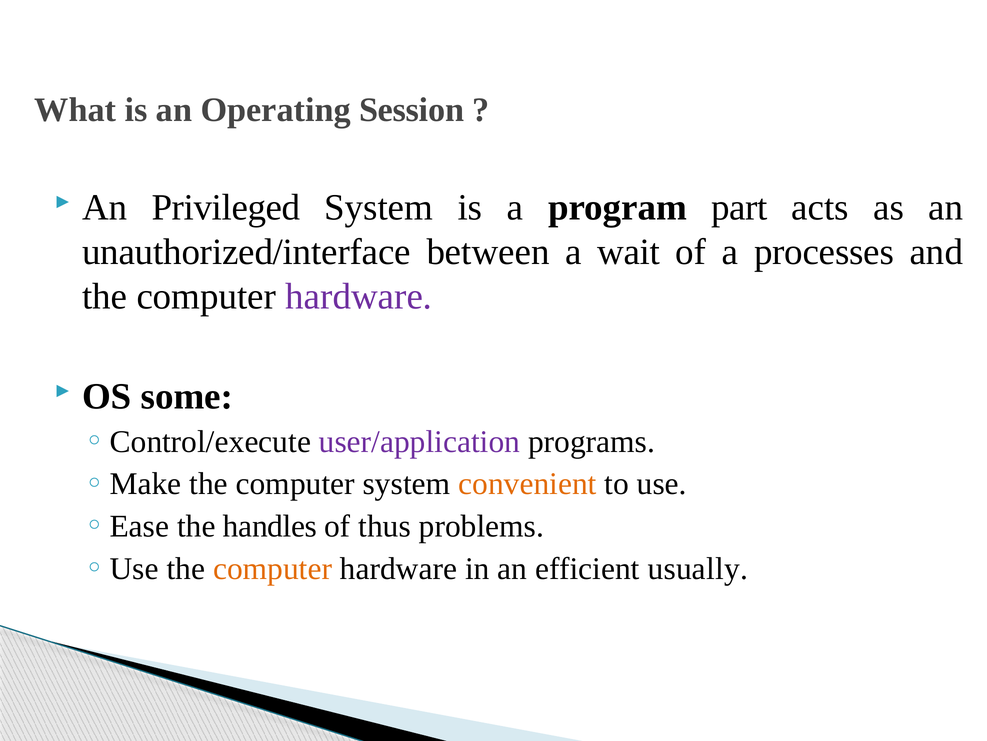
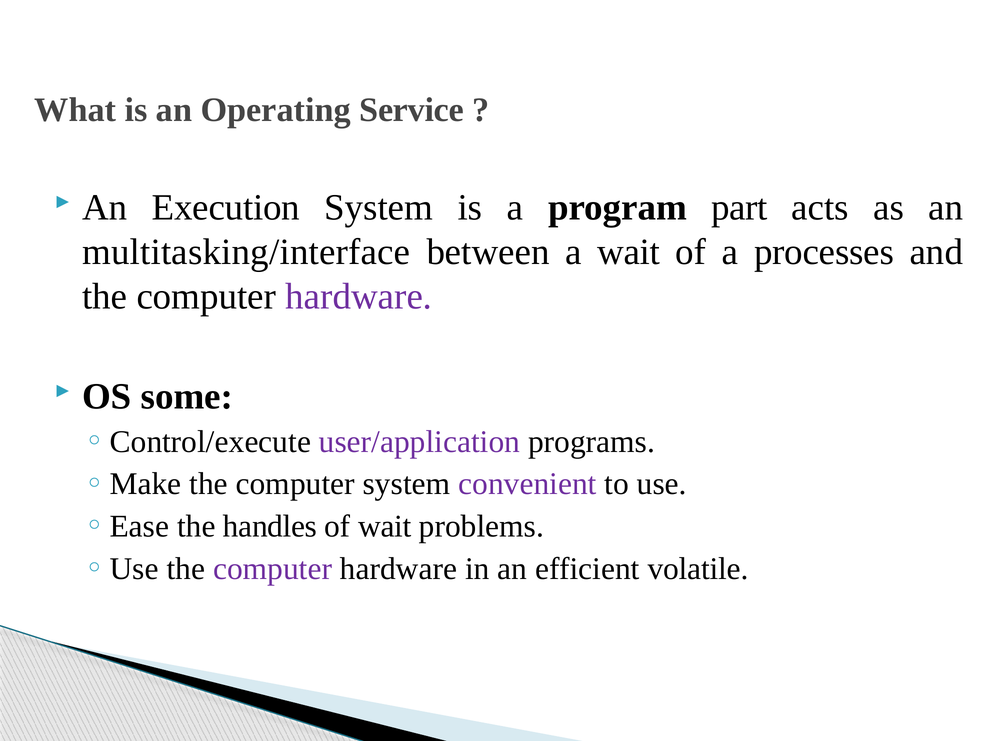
Session: Session -> Service (412, 110)
Privileged: Privileged -> Execution (226, 207)
unauthorized/interface: unauthorized/interface -> multitasking/interface (246, 252)
convenient colour: orange -> purple (527, 484)
of thus: thus -> wait (385, 526)
computer colour: orange -> purple (273, 568)
usually: usually -> volatile (698, 568)
